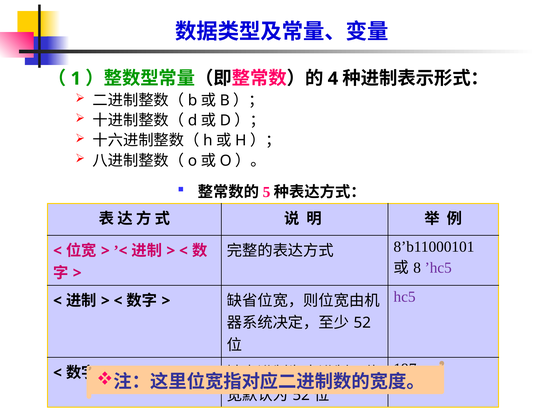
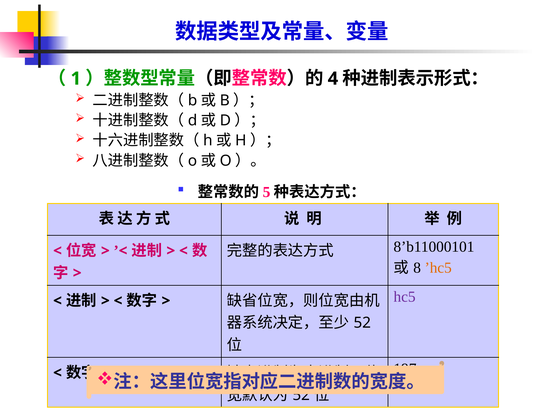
’hc5 colour: purple -> orange (438, 268)
